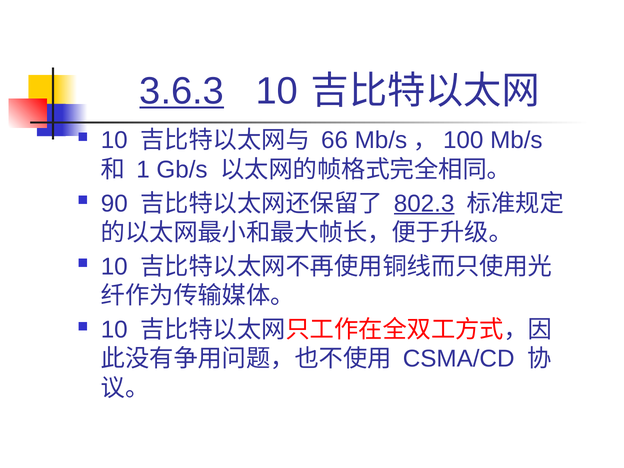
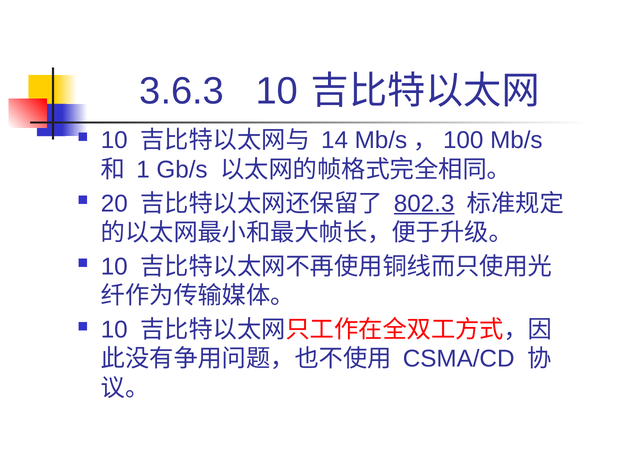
3.6.3 underline: present -> none (182, 91)
66: 66 -> 14 (335, 140)
90: 90 -> 20 (114, 204)
